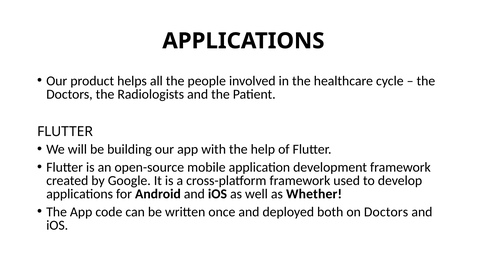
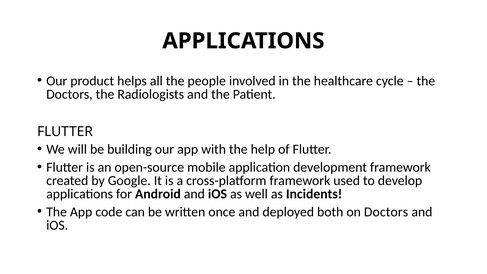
Whether: Whether -> Incidents (314, 194)
